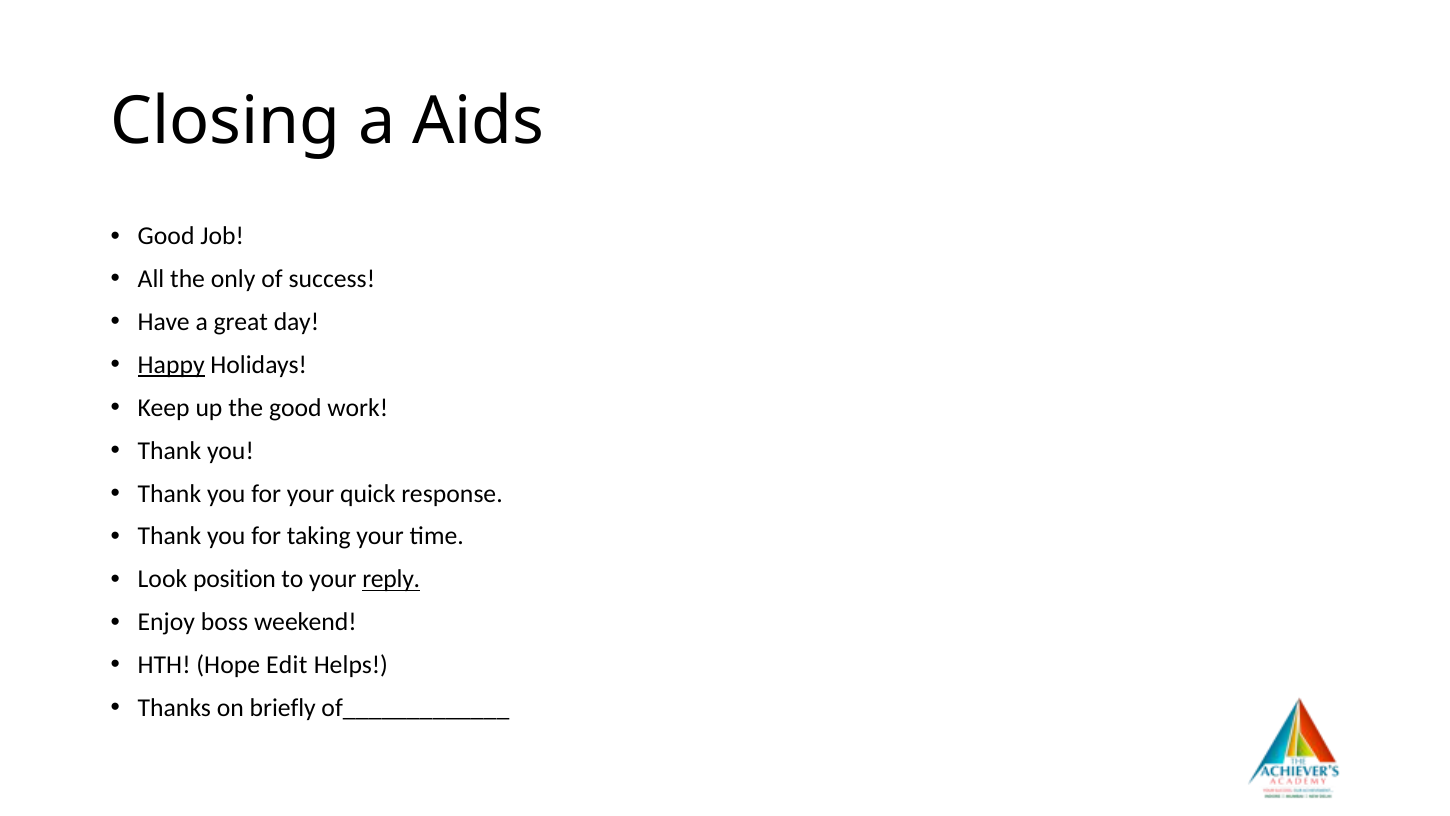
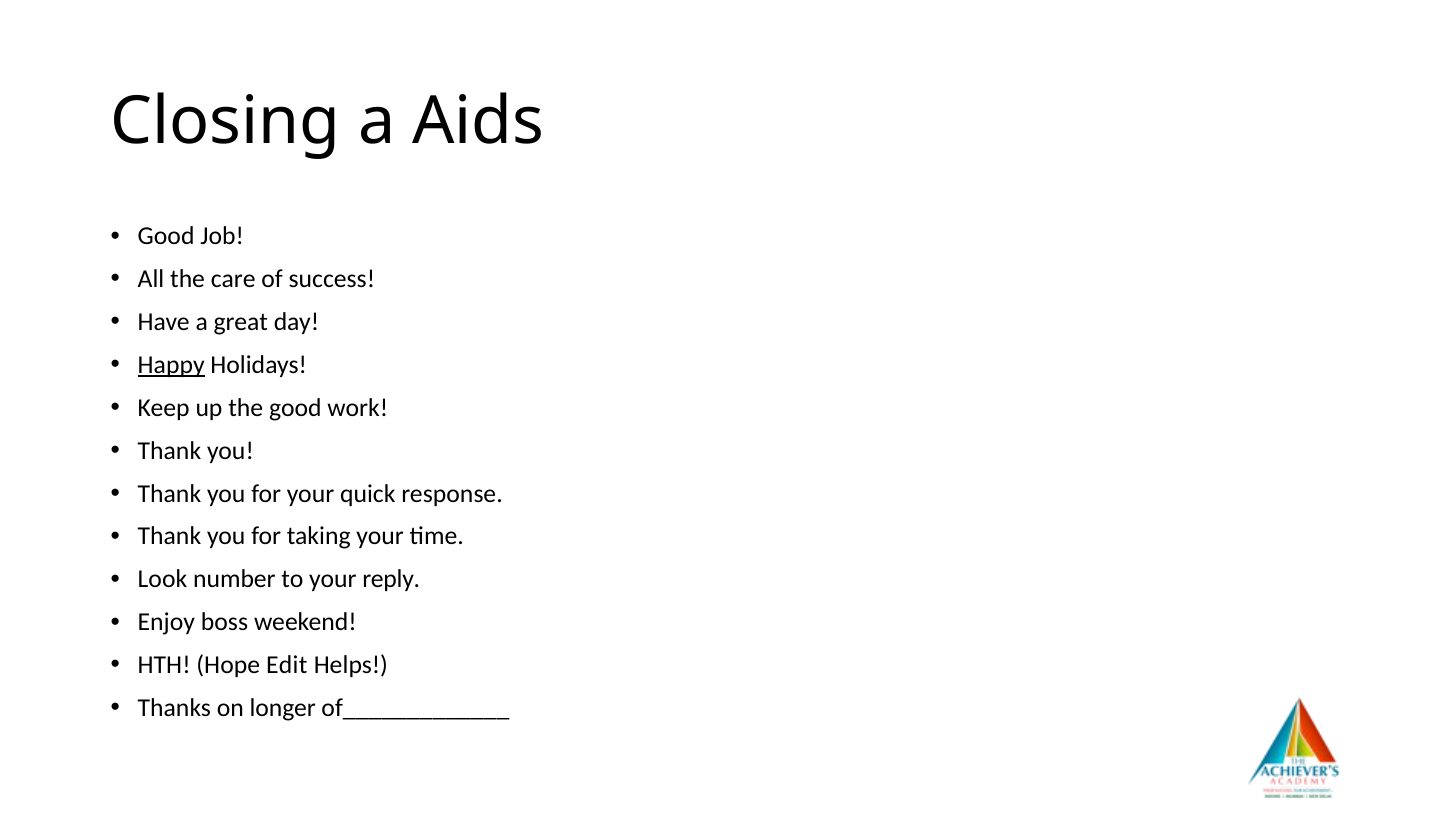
only: only -> care (233, 279)
position: position -> number (234, 579)
reply underline: present -> none (391, 579)
briefly: briefly -> longer (283, 708)
